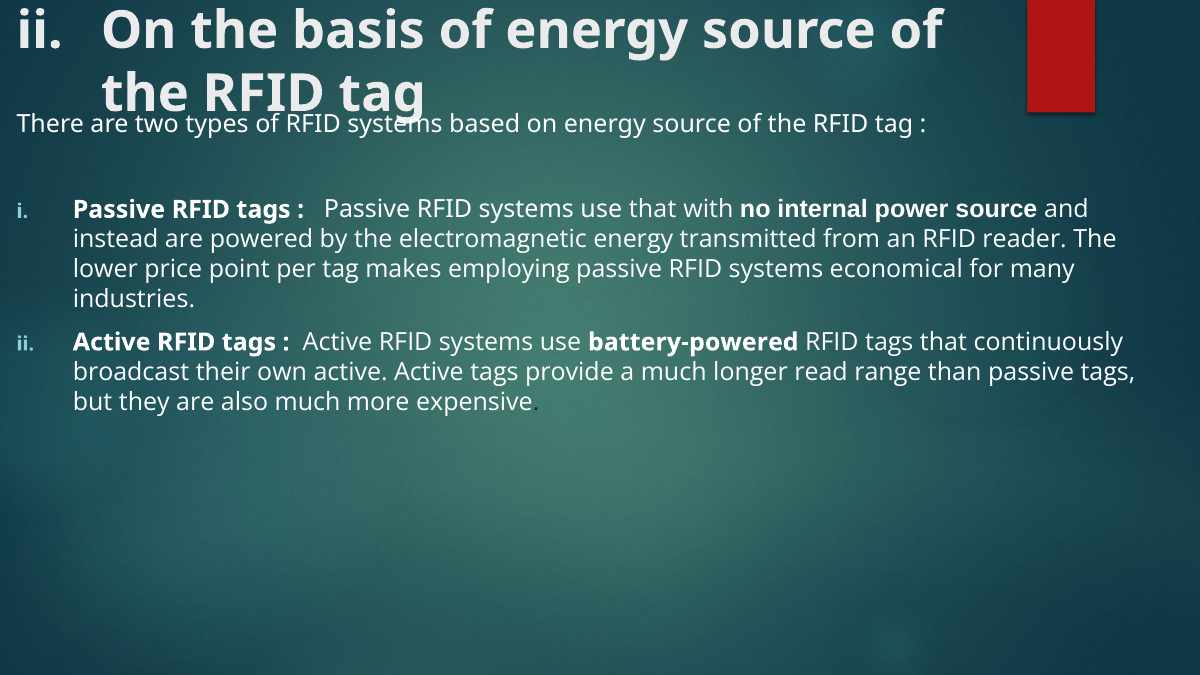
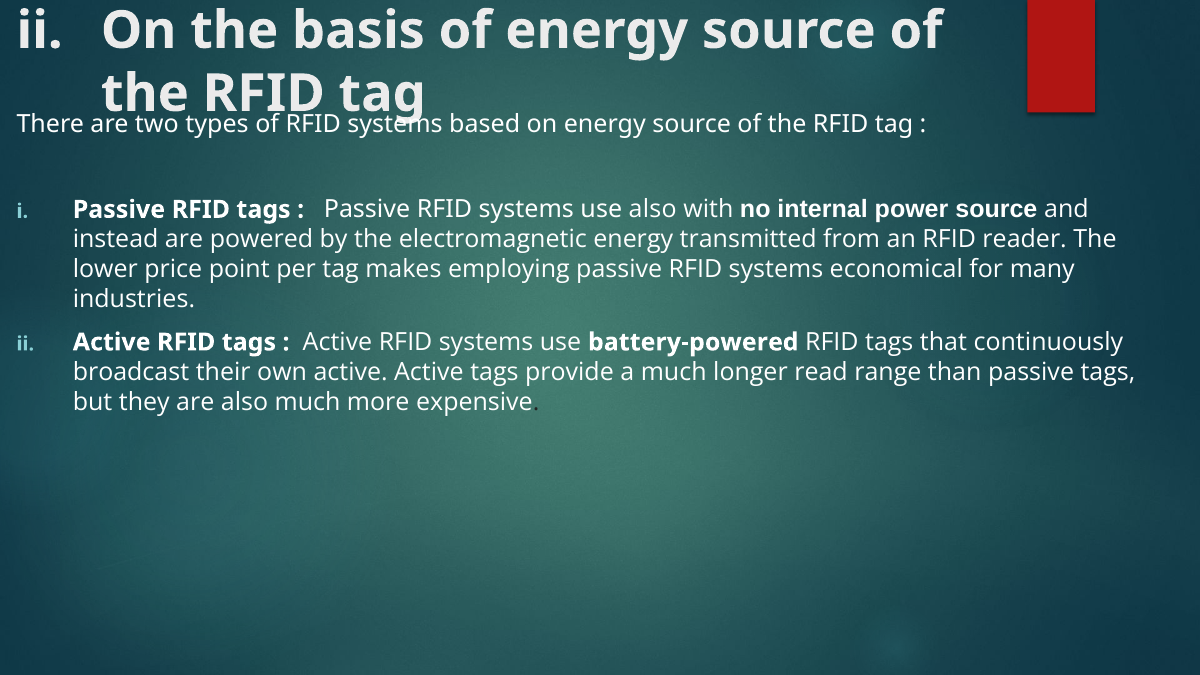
use that: that -> also (653, 210)
